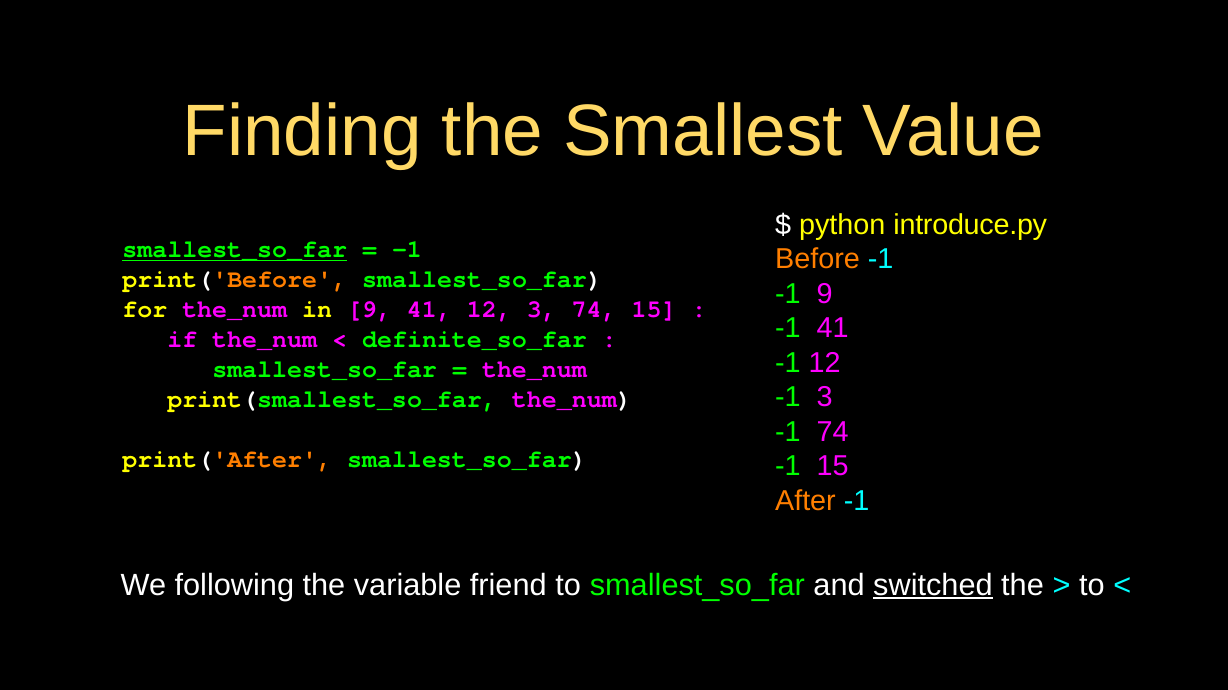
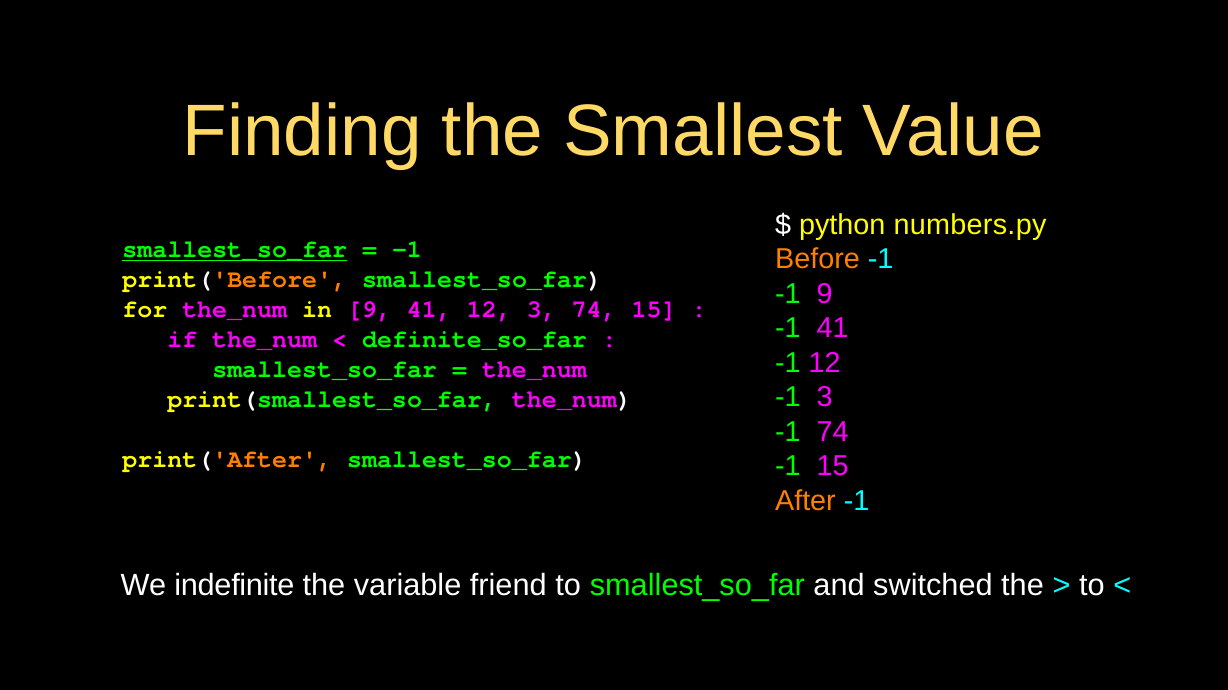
introduce.py: introduce.py -> numbers.py (970, 225)
following: following -> indefinite (234, 586)
switched underline: present -> none (933, 586)
